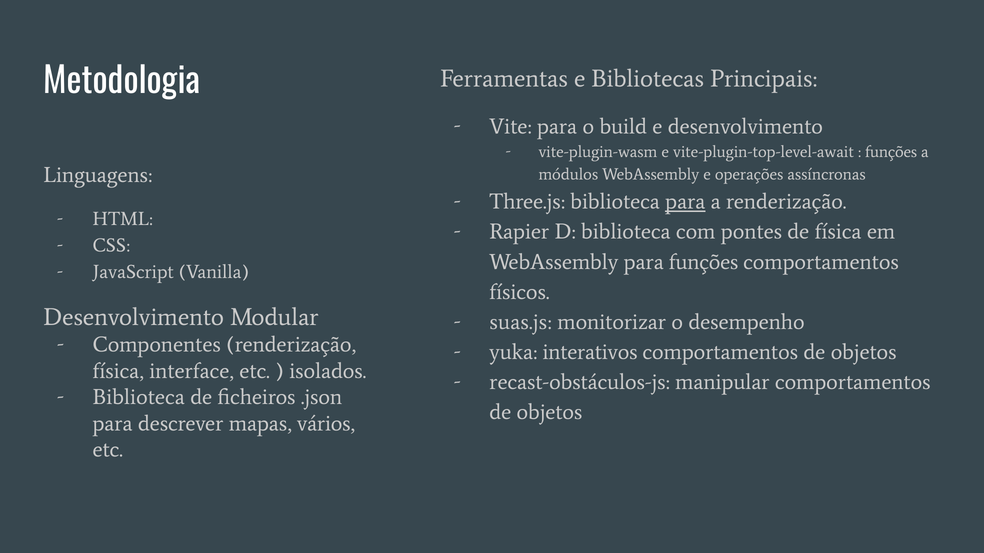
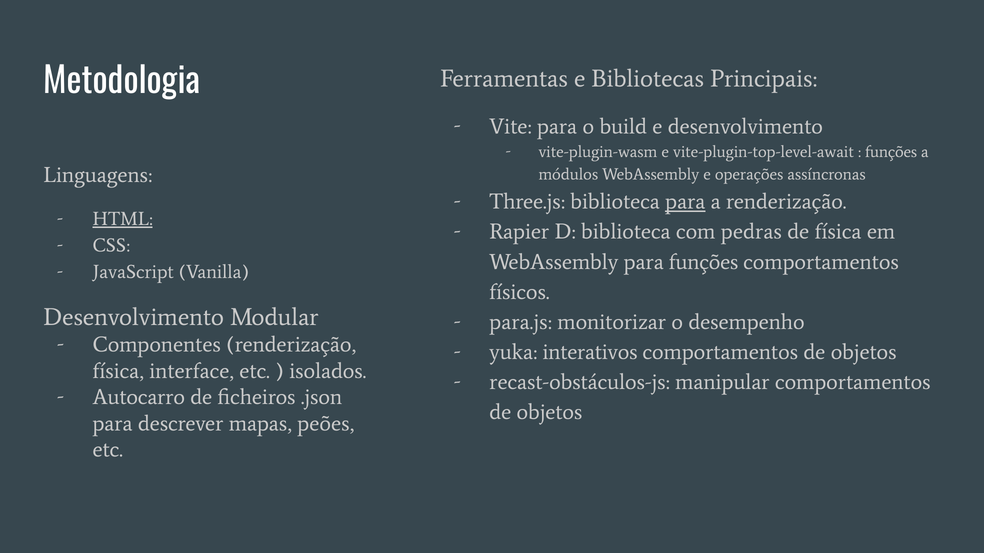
HTML underline: none -> present (123, 219)
pontes: pontes -> pedras (751, 232)
suas.js: suas.js -> para.js (521, 322)
Biblioteca: Biblioteca -> Autocarro (139, 397)
vários: vários -> peões (326, 424)
